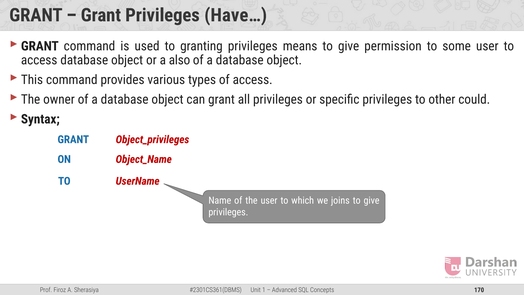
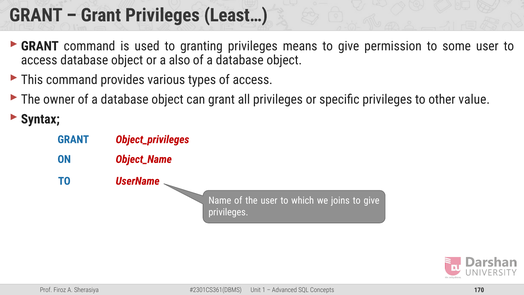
Have…: Have… -> Least… (236, 15)
could: could -> value (474, 99)
